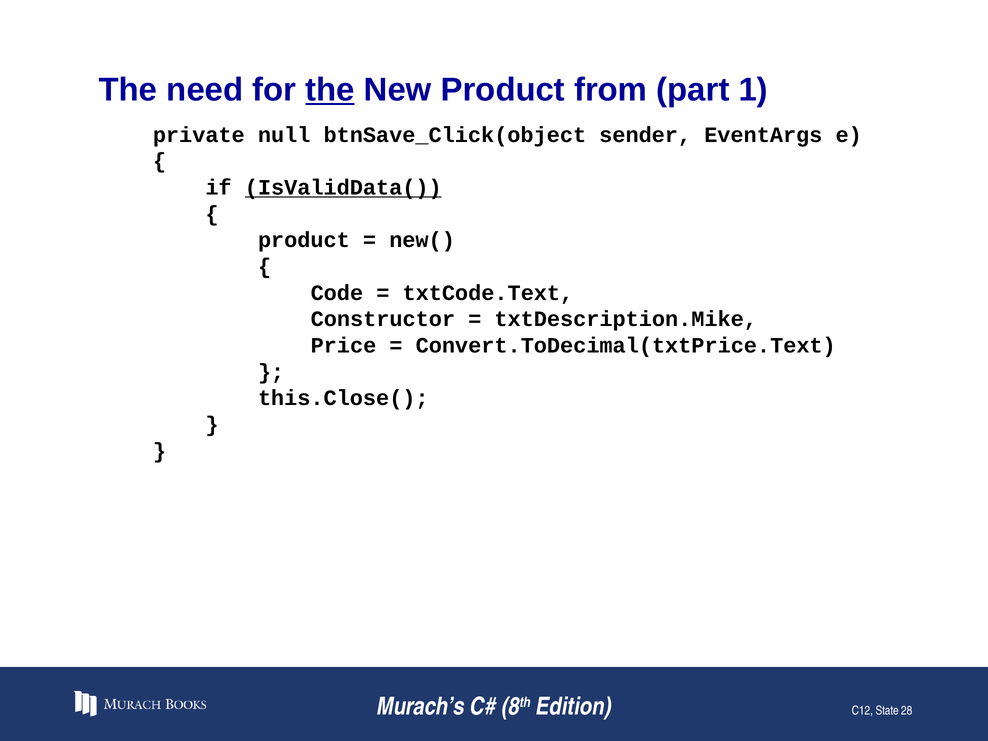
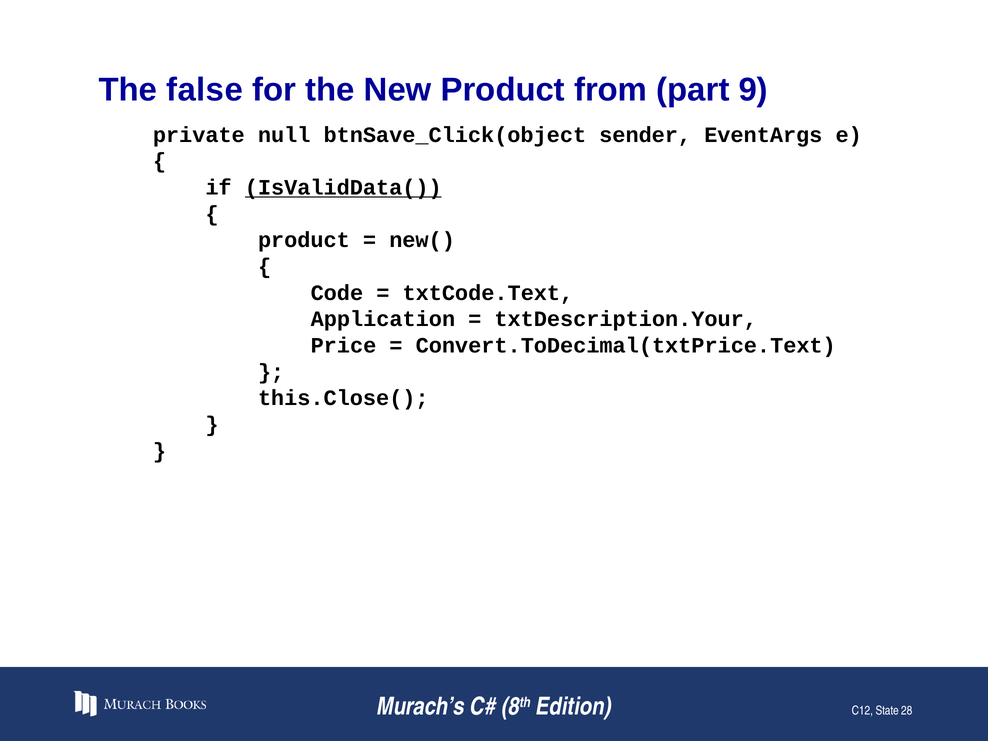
need: need -> false (205, 90)
the underline: present -> none (330, 90)
1: 1 -> 9 (753, 90)
Constructor: Constructor -> Application (383, 319)
txtDescription.Mike: txtDescription.Mike -> txtDescription.Your (626, 319)
